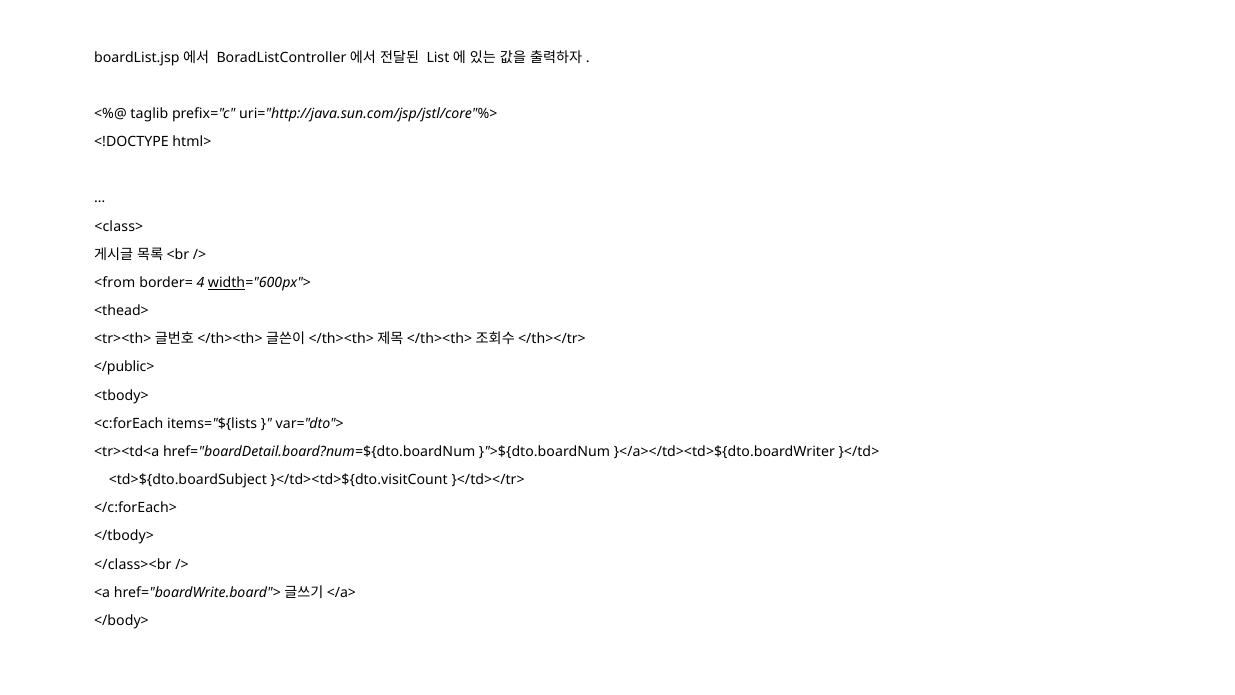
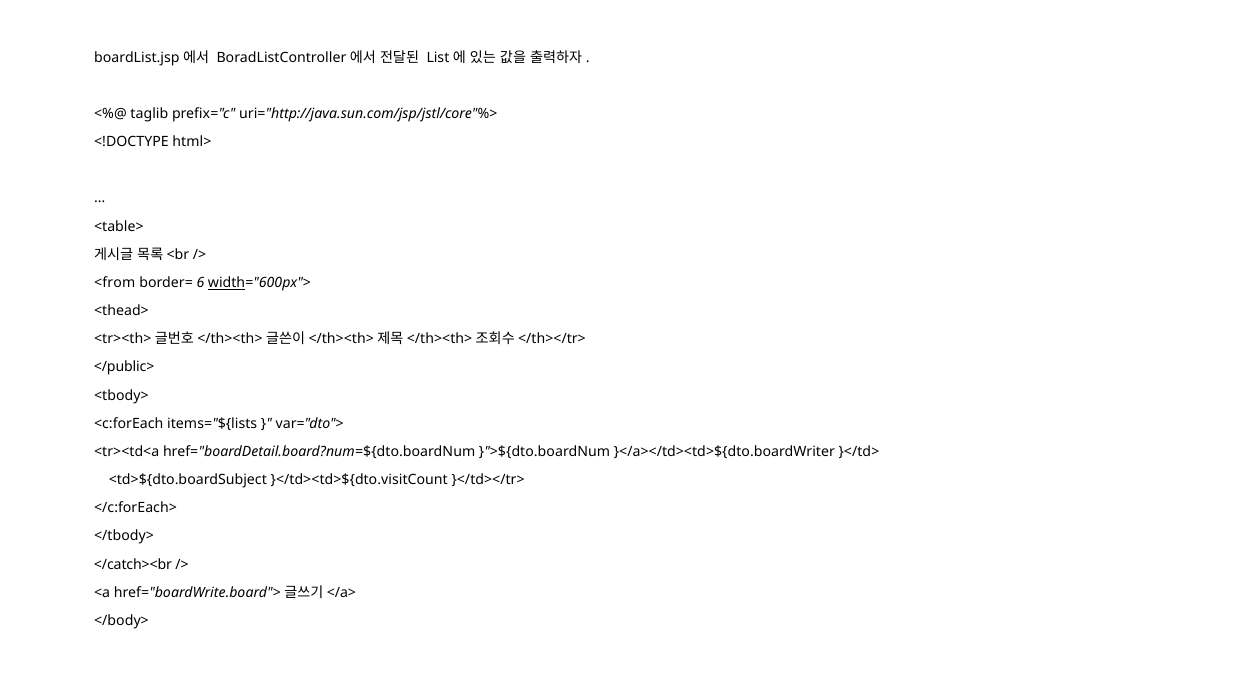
<class>: <class> -> <table> (119, 226)
4: 4 -> 6 (201, 283)
</class><br: </class><br -> </catch><br (133, 564)
